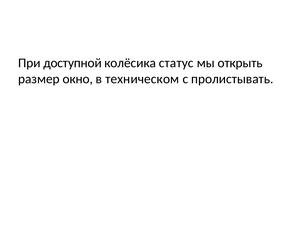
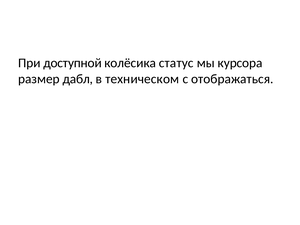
открыть: открыть -> курсора (240, 63)
окно: окно -> дабл (78, 79)
пролистывать: пролистывать -> отображаться (232, 79)
